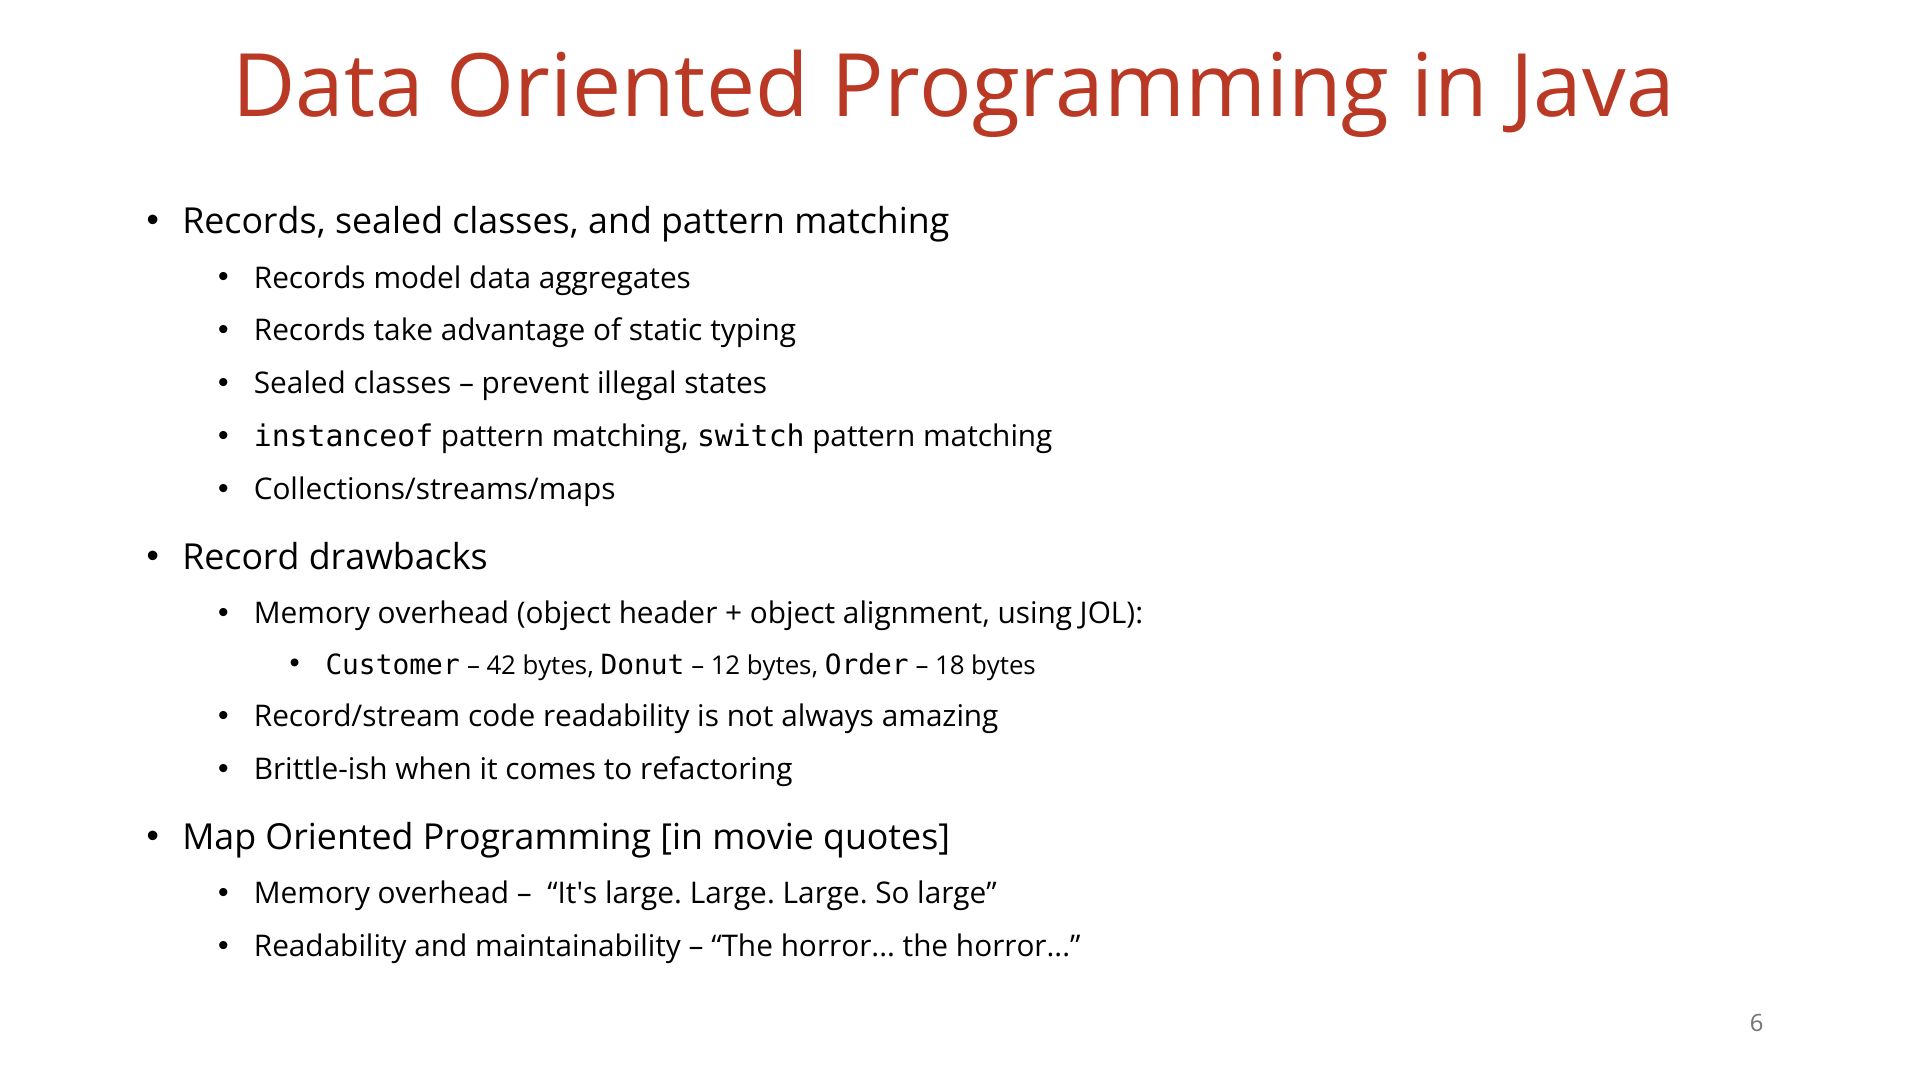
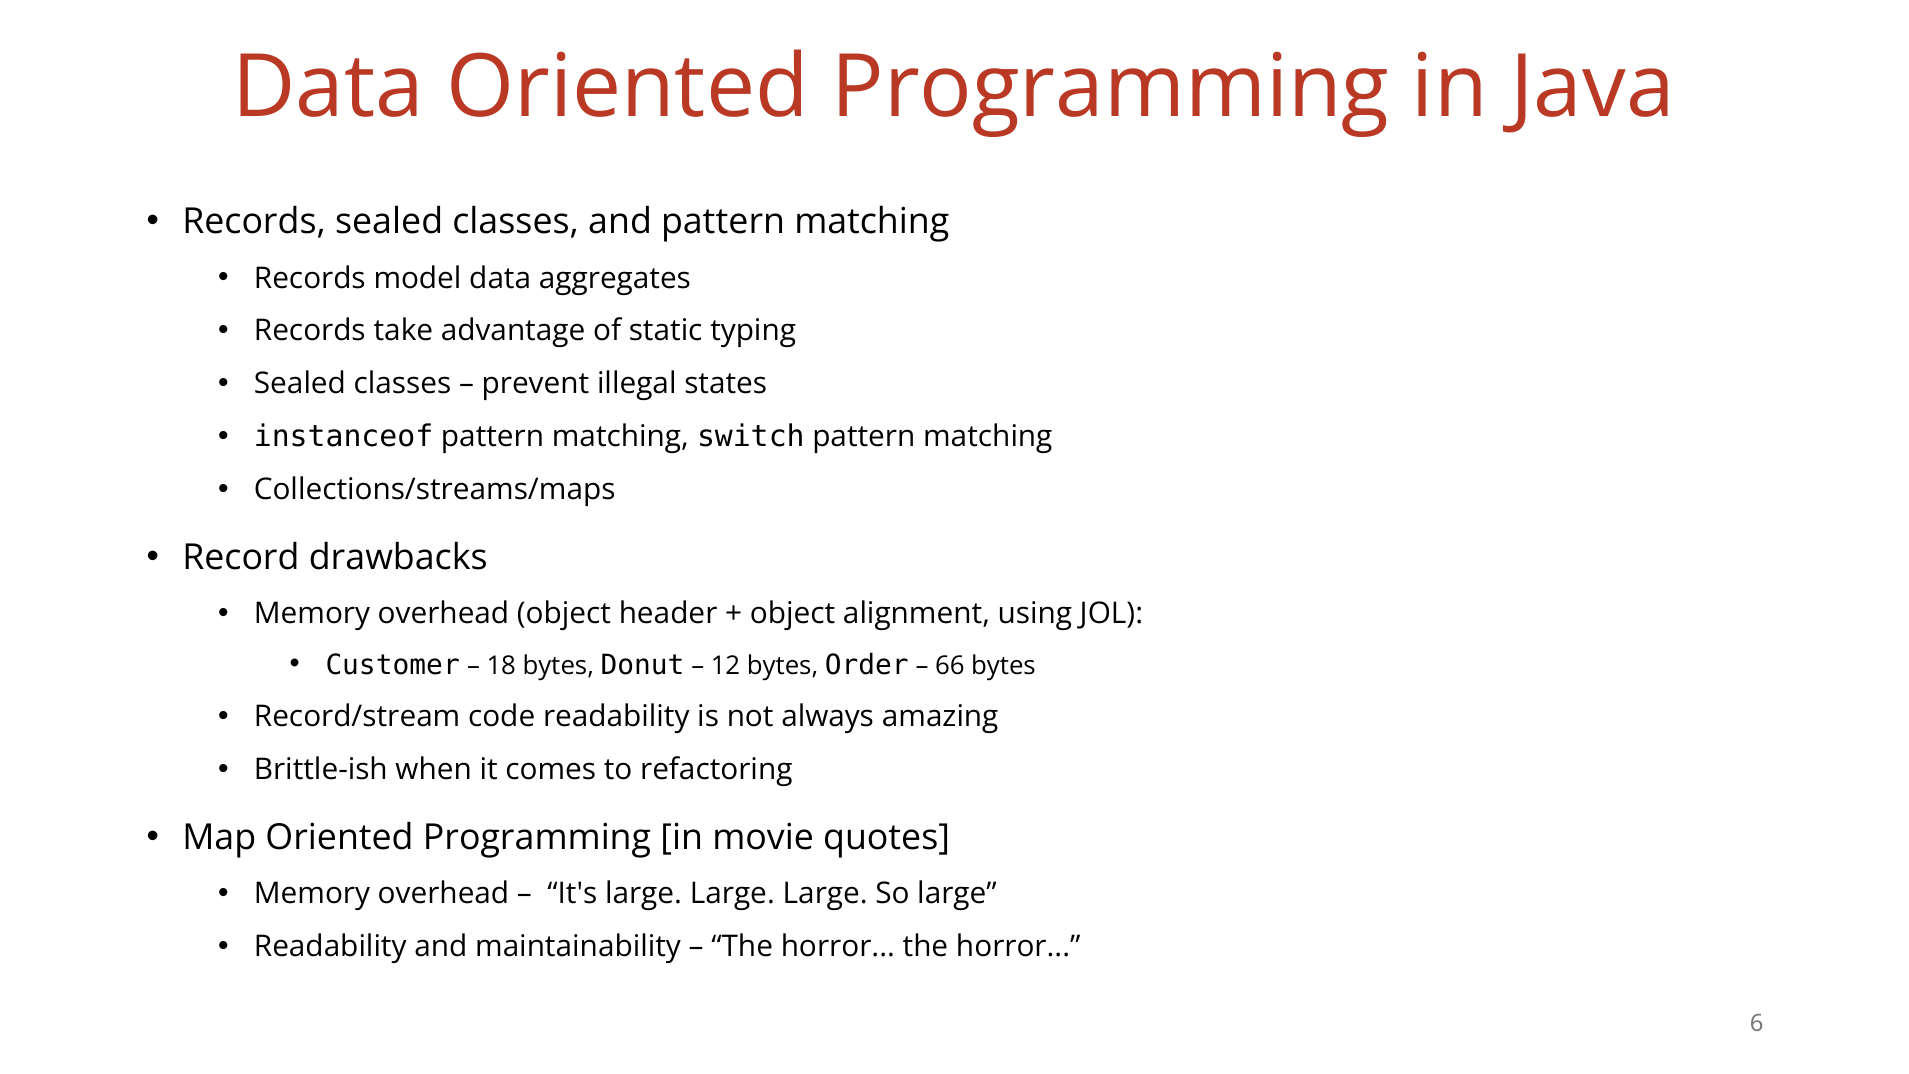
42: 42 -> 18 (501, 666)
18: 18 -> 66 (950, 666)
